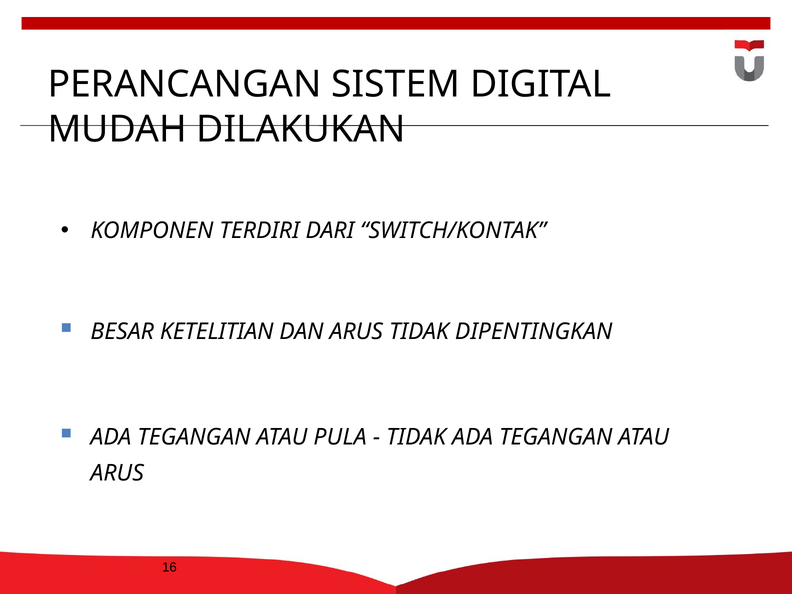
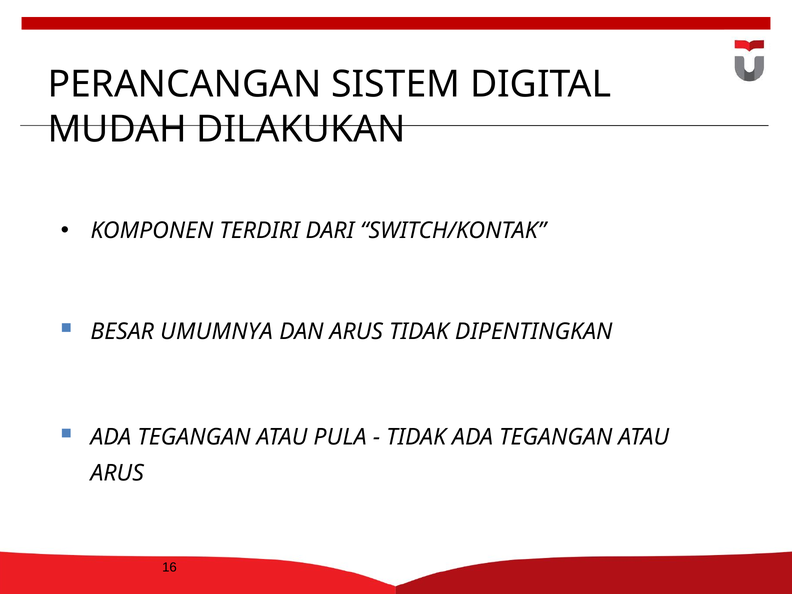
KETELITIAN: KETELITIAN -> UMUMNYA (217, 331)
